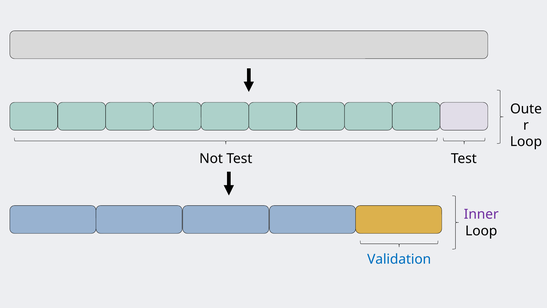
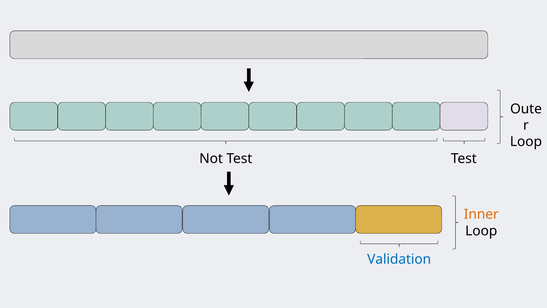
Inner colour: purple -> orange (481, 214)
